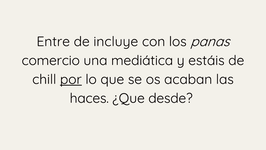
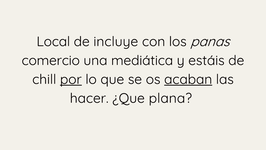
Entre: Entre -> Local (53, 41)
acaban underline: none -> present (188, 79)
haces: haces -> hacer (89, 98)
desde: desde -> plana (170, 98)
